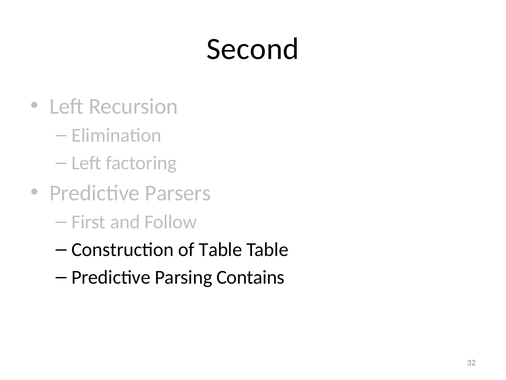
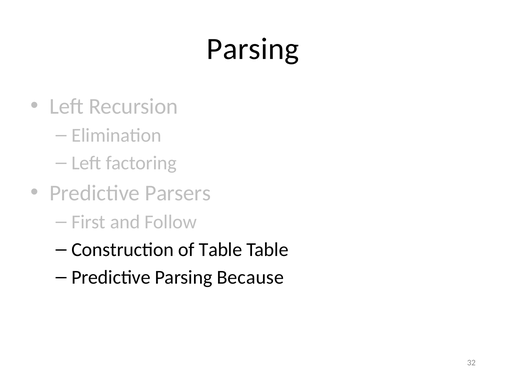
Second: Second -> Parsing (253, 49)
Contains: Contains -> Because (250, 277)
